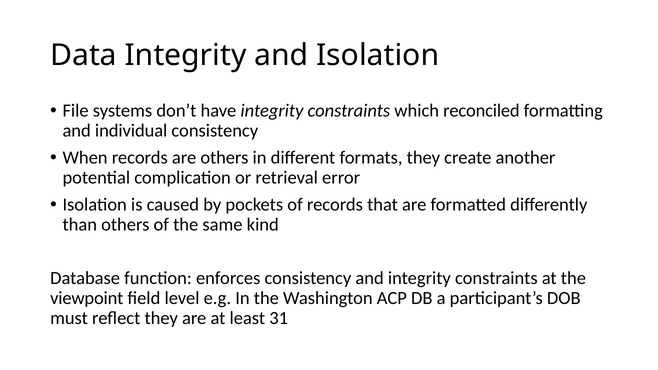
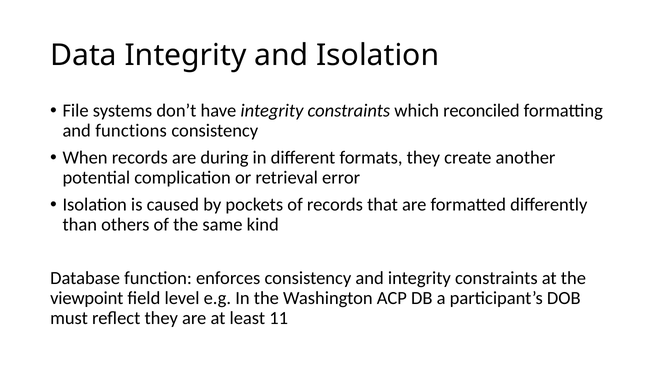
individual: individual -> functions (131, 131)
are others: others -> during (224, 158)
31: 31 -> 11 (279, 318)
